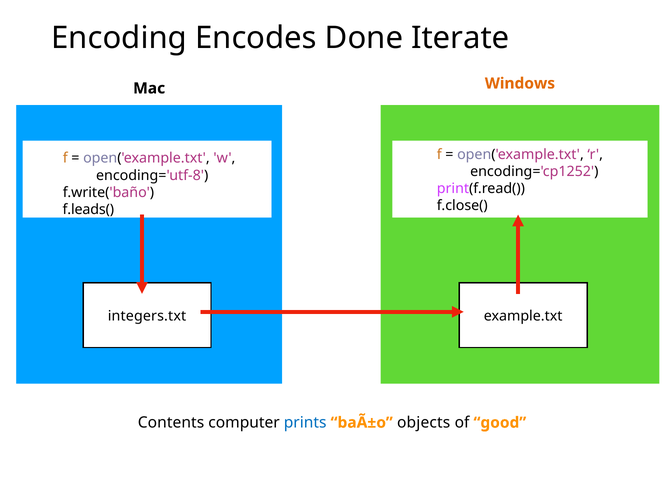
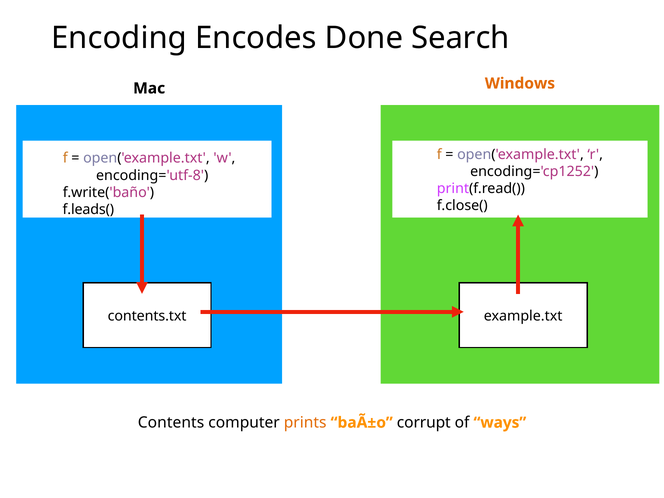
Iterate: Iterate -> Search (460, 38)
integers.txt: integers.txt -> contents.txt (147, 316)
prints colour: blue -> orange (305, 423)
objects: objects -> corrupt (424, 423)
good: good -> ways (500, 423)
